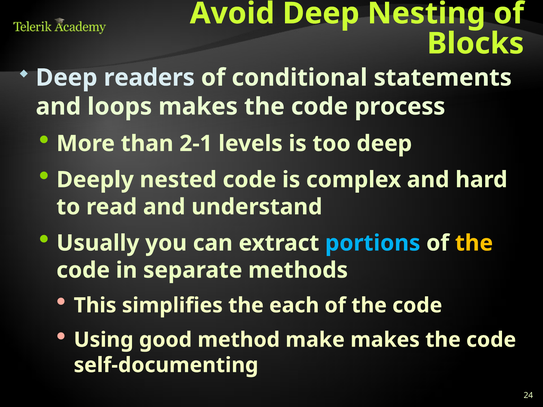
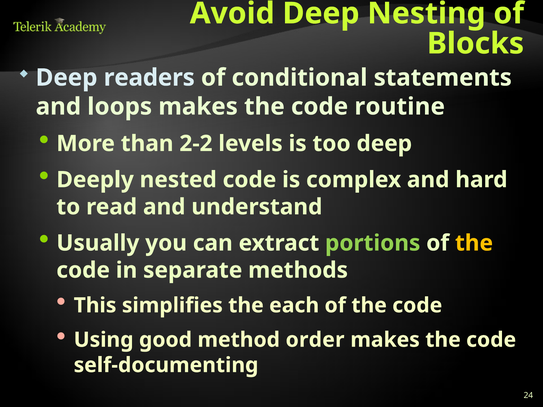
process: process -> routine (400, 107)
2-1: 2-1 -> 2-2 (196, 144)
portions colour: light blue -> light green (373, 243)
make: make -> order (315, 340)
